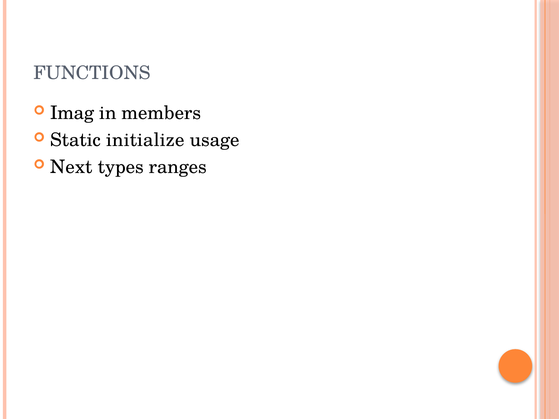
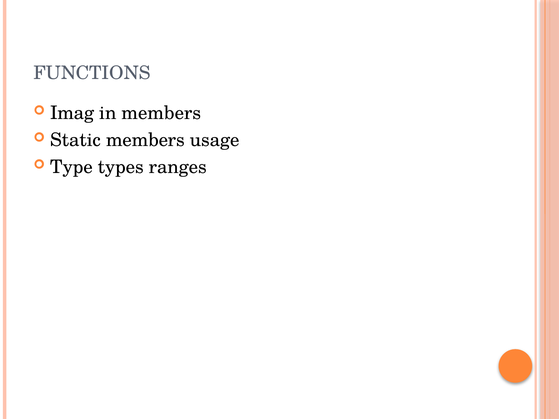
Static initialize: initialize -> members (145, 140)
Next: Next -> Type (71, 167)
